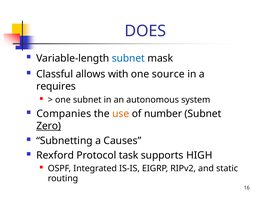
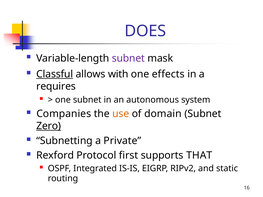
subnet colour: blue -> purple (128, 58)
Classful underline: none -> present (55, 74)
source: source -> effects (168, 74)
number: number -> domain (163, 114)
Causes: Causes -> Private (122, 141)
task: task -> first (129, 156)
HIGH: HIGH -> THAT (199, 156)
